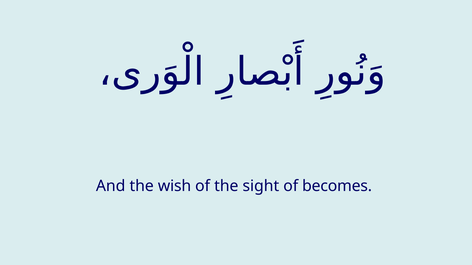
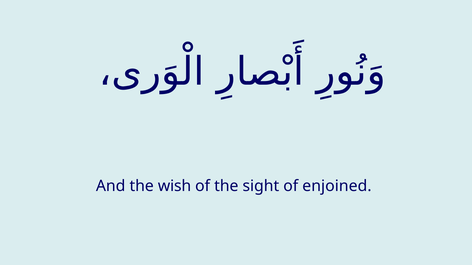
becomes: becomes -> enjoined (337, 186)
